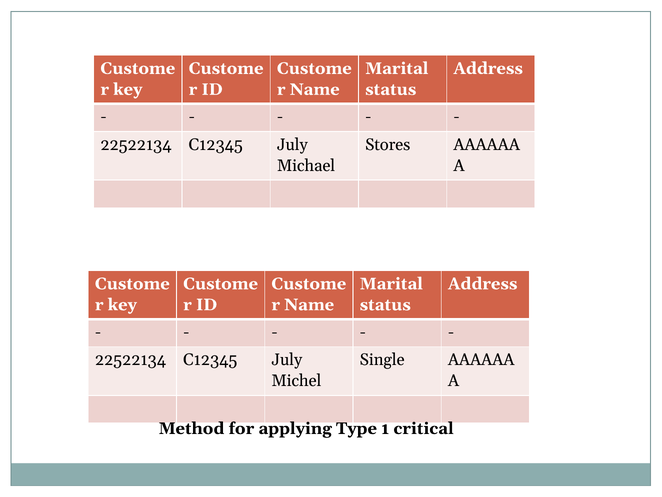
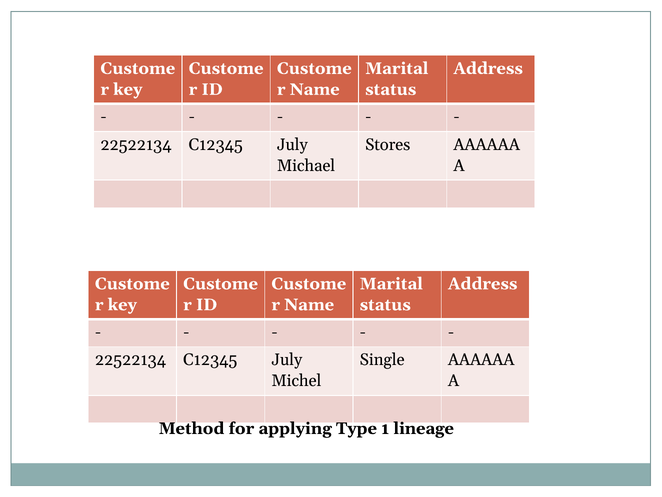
critical: critical -> lineage (424, 428)
